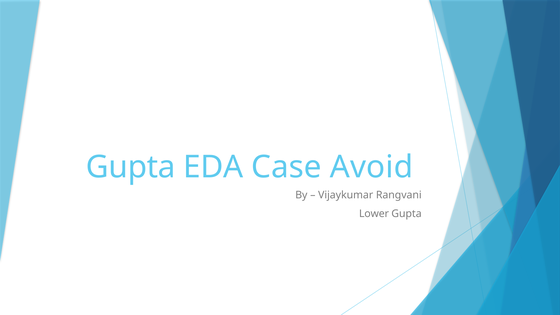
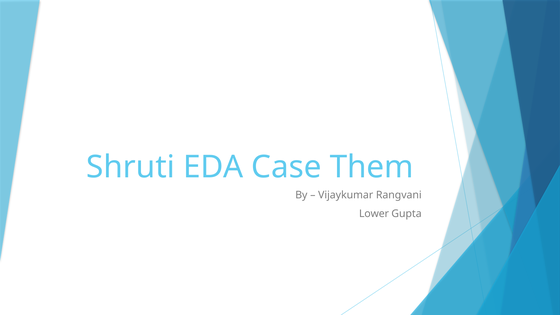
Gupta: Gupta -> Shruti (131, 167)
Avoid: Avoid -> Them (372, 167)
